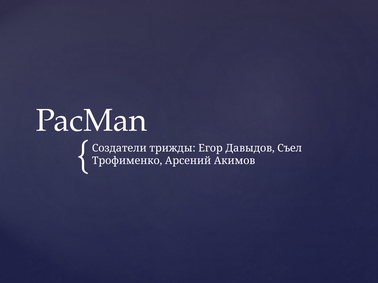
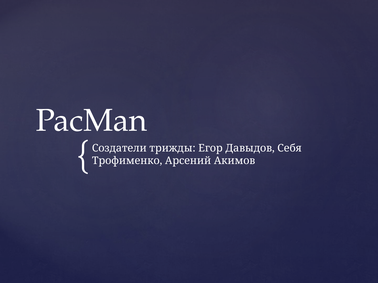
Съел: Съел -> Себя (290, 148)
